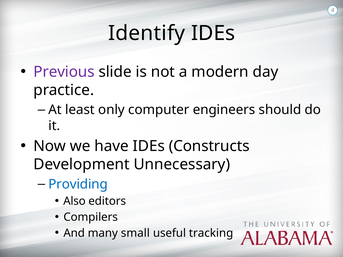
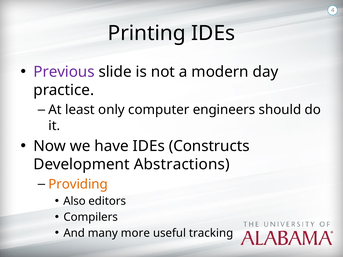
Identify: Identify -> Printing (147, 33)
Unnecessary: Unnecessary -> Abstractions (182, 165)
Providing colour: blue -> orange (78, 184)
small: small -> more (135, 233)
